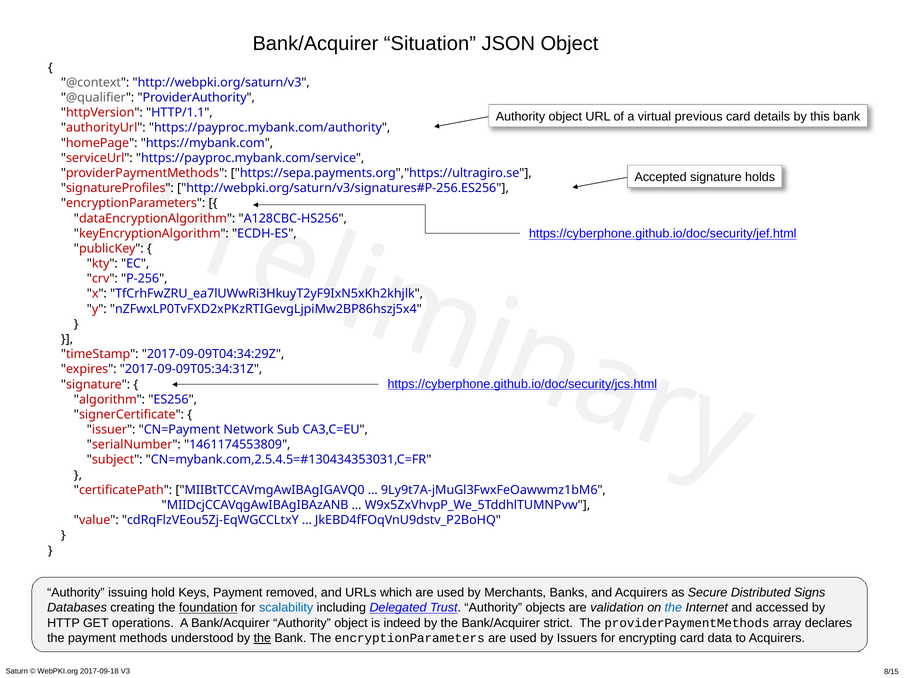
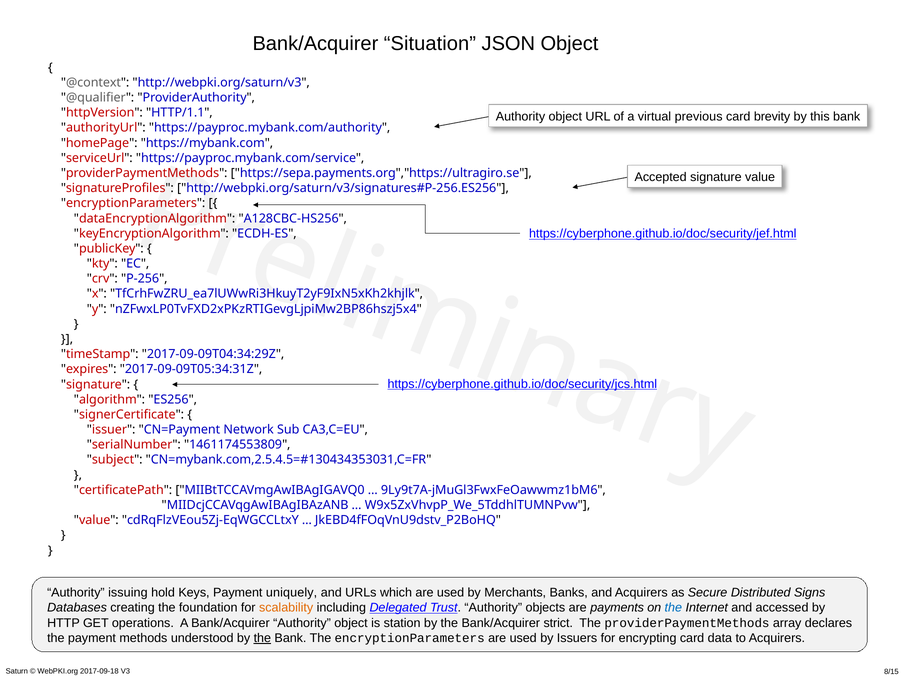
details: details -> brevity (772, 117)
signature holds: holds -> value (760, 177)
removed: removed -> uniquely (292, 593)
foundation underline: present -> none (208, 608)
scalability colour: blue -> orange (286, 608)
validation: validation -> payments (617, 608)
indeed: indeed -> station (402, 623)
